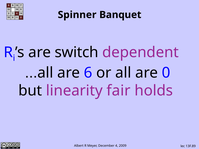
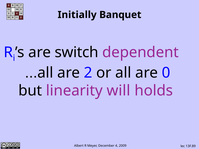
Spinner: Spinner -> Initially (77, 15)
6: 6 -> 2 (88, 73)
fair: fair -> will (119, 91)
